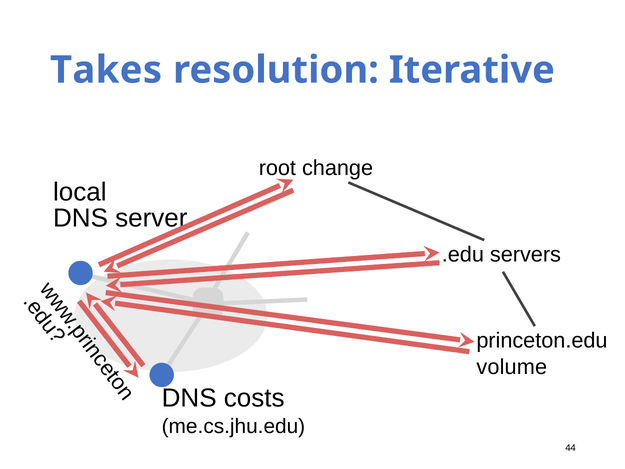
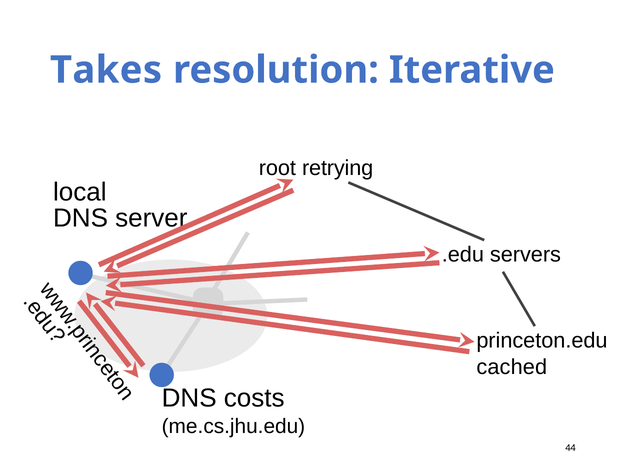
change: change -> retrying (338, 168)
volume: volume -> cached (512, 367)
